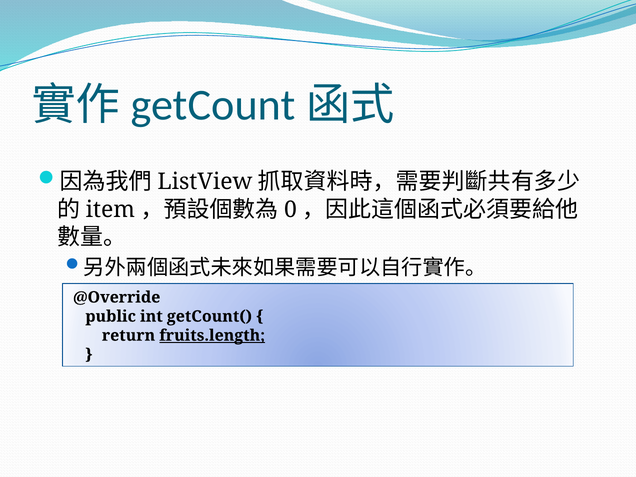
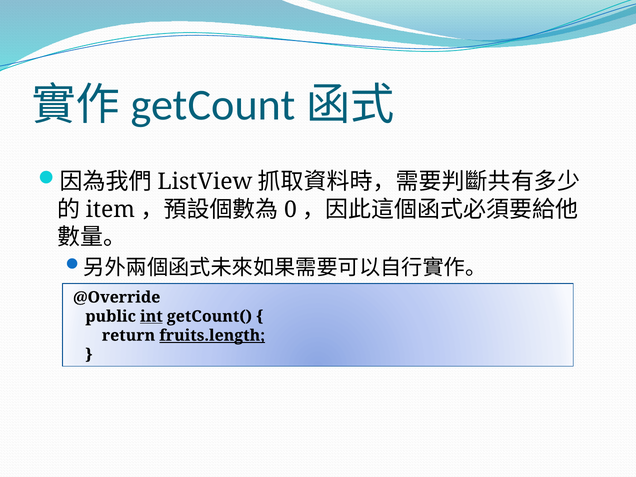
int underline: none -> present (151, 316)
